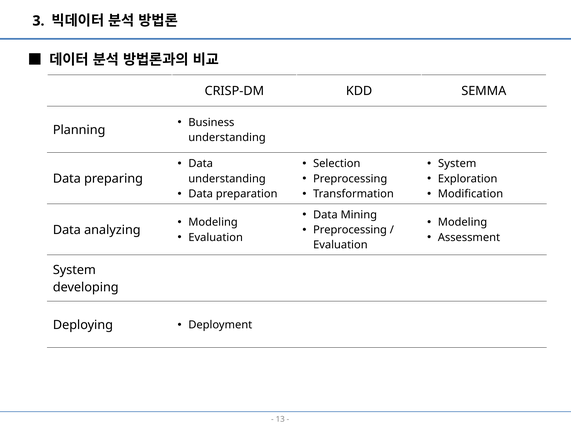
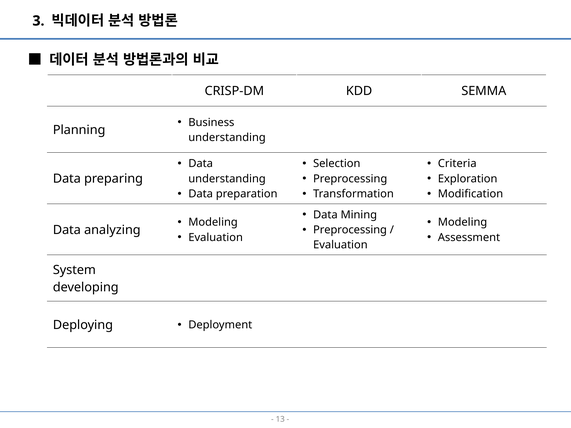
System: System -> Criteria (457, 164)
